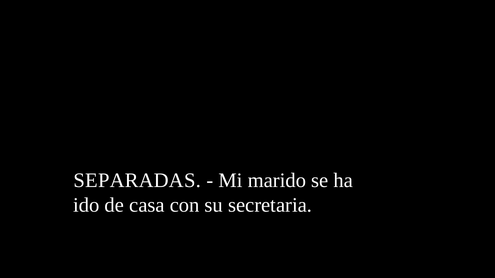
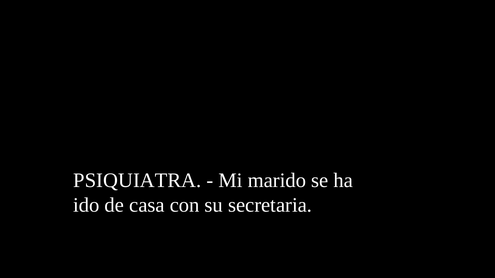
SEPARADAS: SEPARADAS -> PSIQUIATRA (137, 181)
